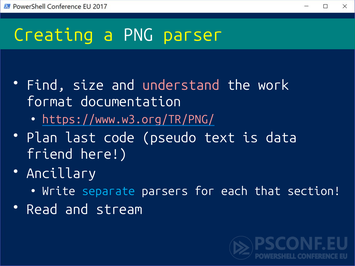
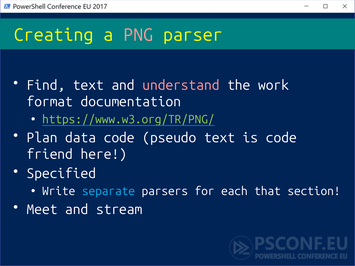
PNG colour: white -> pink (138, 35)
Find size: size -> text (88, 85)
https://www.w3.org/TR/PNG/ colour: pink -> light green (128, 120)
last: last -> data (81, 138)
is data: data -> code (281, 138)
Ancillary: Ancillary -> Specified (61, 174)
Read: Read -> Meet (42, 210)
